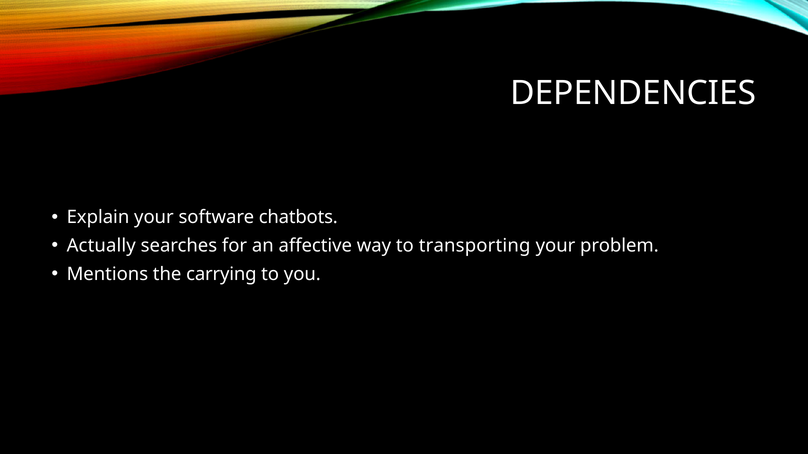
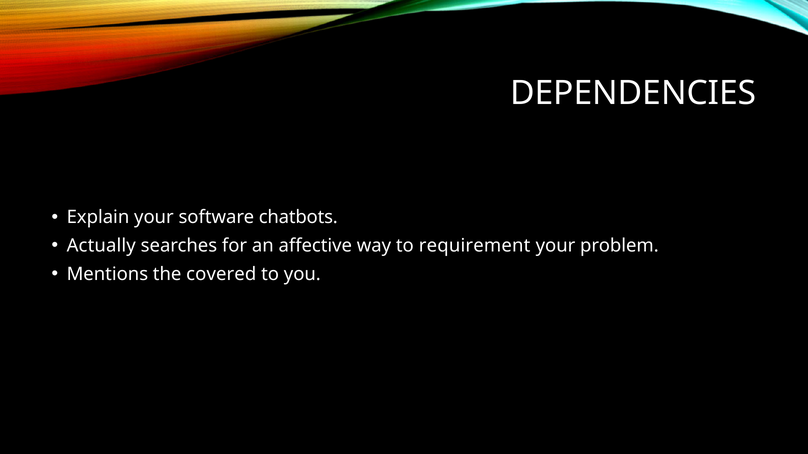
transporting: transporting -> requirement (475, 246)
carrying: carrying -> covered (221, 274)
